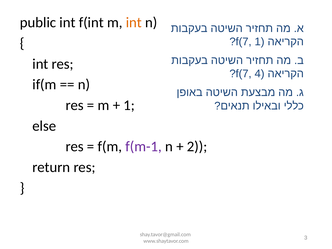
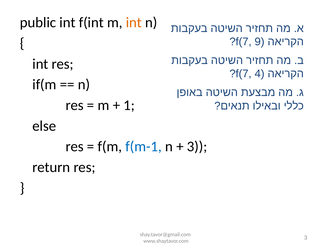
f(7 1: 1 -> 9 (260, 42)
f(m-1 colour: purple -> blue (144, 147)
2: 2 -> 3 (197, 147)
